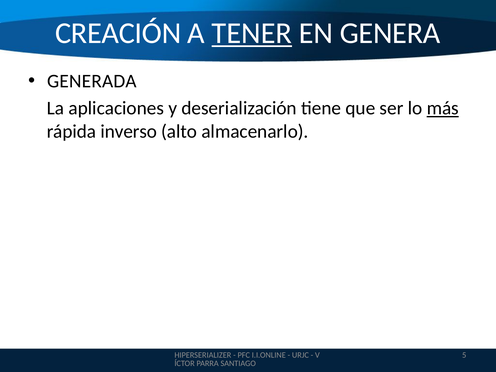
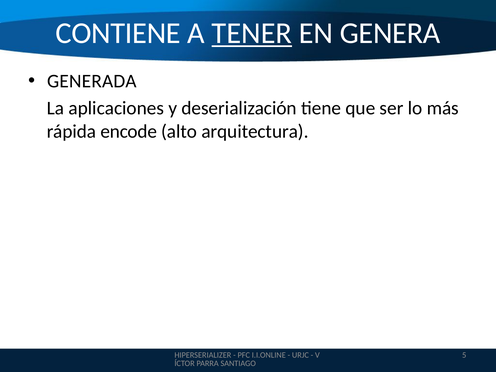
CREACIÓN: CREACIÓN -> CONTIENE (118, 33)
más underline: present -> none (443, 108)
inverso: inverso -> encode (129, 131)
almacenarlo: almacenarlo -> arquitectura (255, 131)
